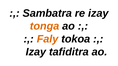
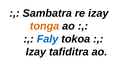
Faly colour: orange -> blue (48, 39)
